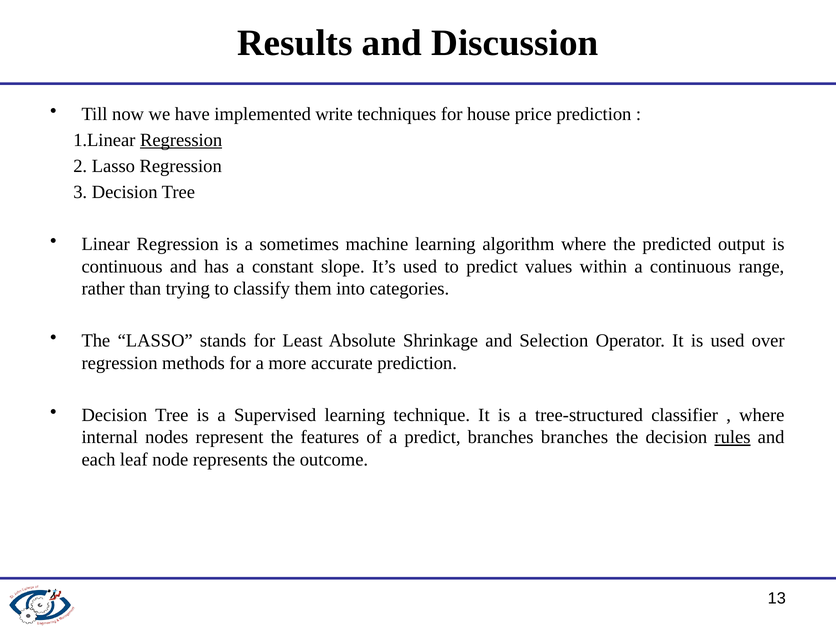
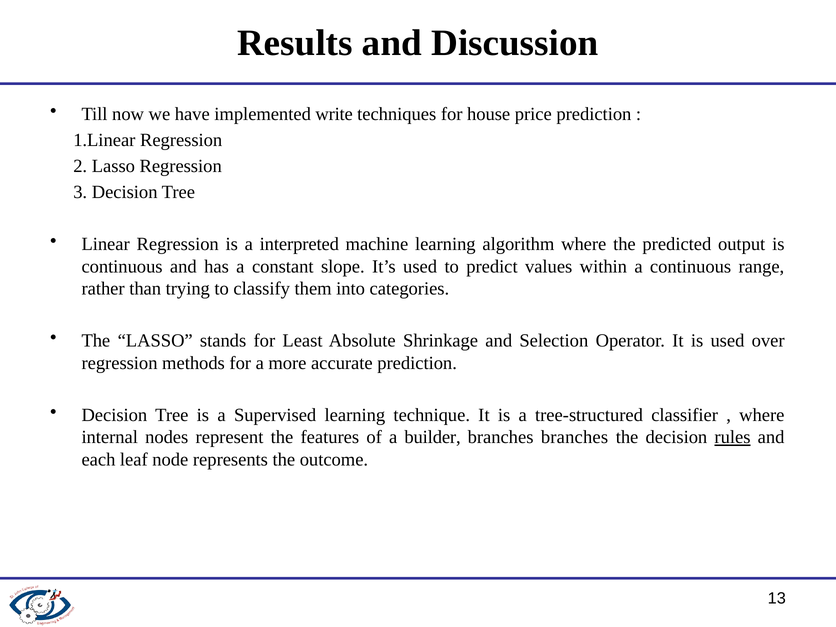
Regression underline: present -> none (181, 140)
sometimes: sometimes -> interpreted (299, 244)
a predict: predict -> builder (433, 437)
